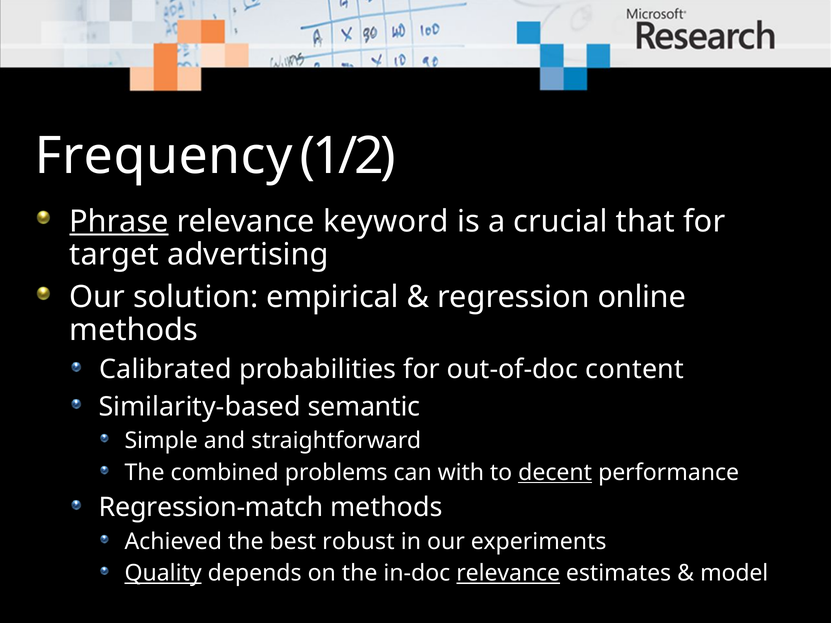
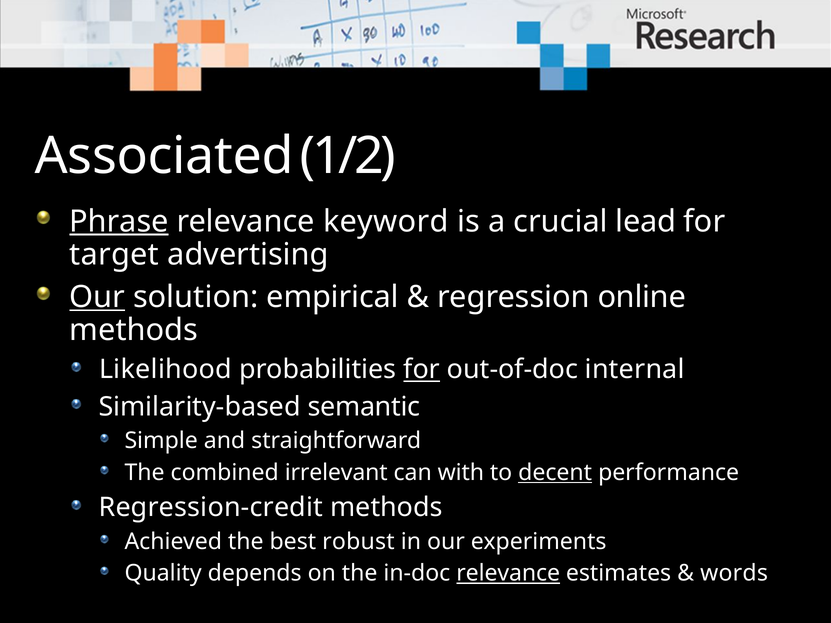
Frequency: Frequency -> Associated (164, 156)
that: that -> lead (646, 221)
Our underline: none -> present (97, 297)
Calibrated: Calibrated -> Likelihood (165, 370)
for underline: none -> present (422, 370)
content: content -> internal (635, 370)
problems: problems -> irrelevant (336, 473)
Regression-match: Regression-match -> Regression-credit (211, 508)
Quality underline: present -> none (163, 574)
model: model -> words (734, 574)
